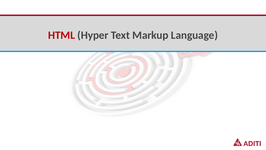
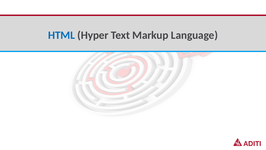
HTML colour: red -> blue (61, 35)
